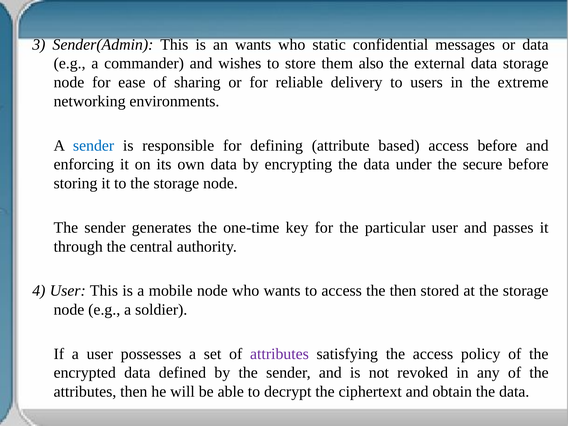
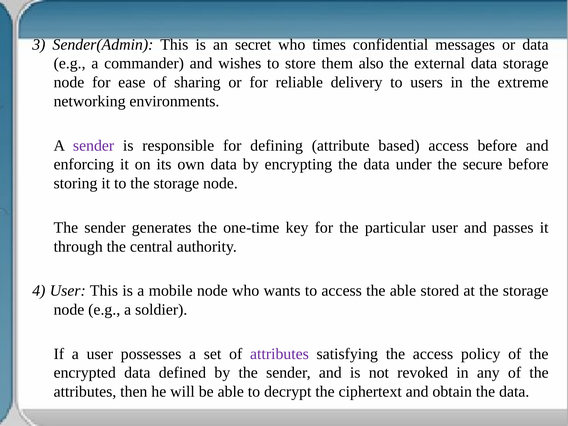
an wants: wants -> secret (253, 44)
static: static -> times (329, 44)
sender colour: blue -> purple (94, 145)
the then: then -> able (403, 291)
